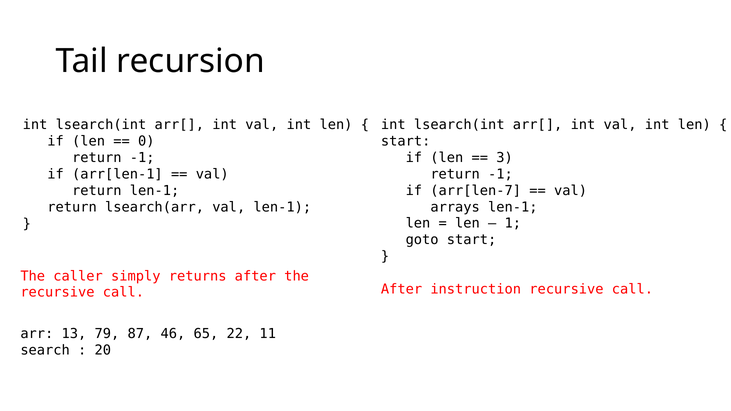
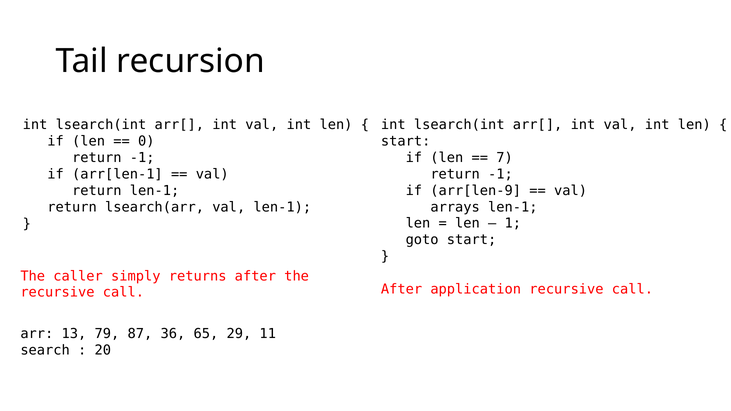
3: 3 -> 7 (505, 158)
arr[len-7: arr[len-7 -> arr[len-9 (476, 191)
instruction: instruction -> application (476, 289)
46: 46 -> 36 (173, 334)
22: 22 -> 29 (239, 334)
